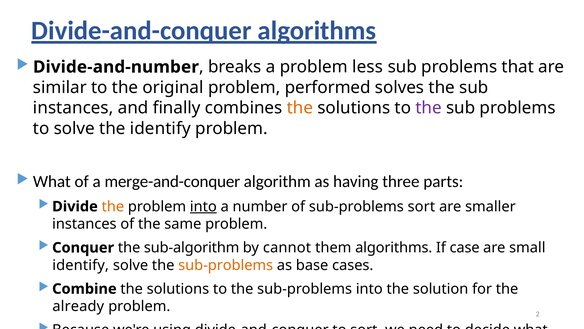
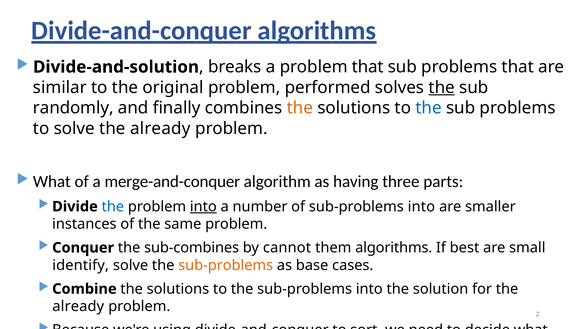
Divide-and-number: Divide-and-number -> Divide-and-solution (116, 67)
problem less: less -> that (368, 67)
the underline: none -> present (442, 87)
instances: instances -> randomly (73, 108)
the colour: purple -> blue (429, 108)
solve the identify: identify -> already (160, 128)
the colour: orange -> blue (113, 206)
of sub-problems sort: sort -> into (421, 206)
sub-algorithm: sub-algorithm -> sub-combines (192, 247)
case: case -> best (465, 247)
